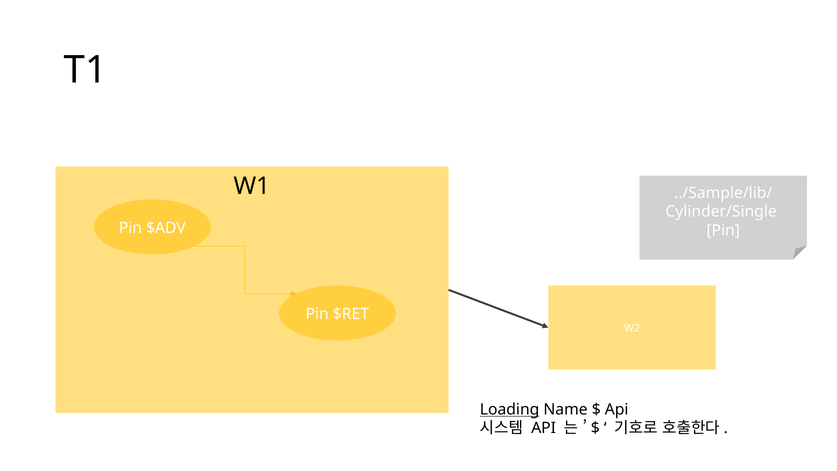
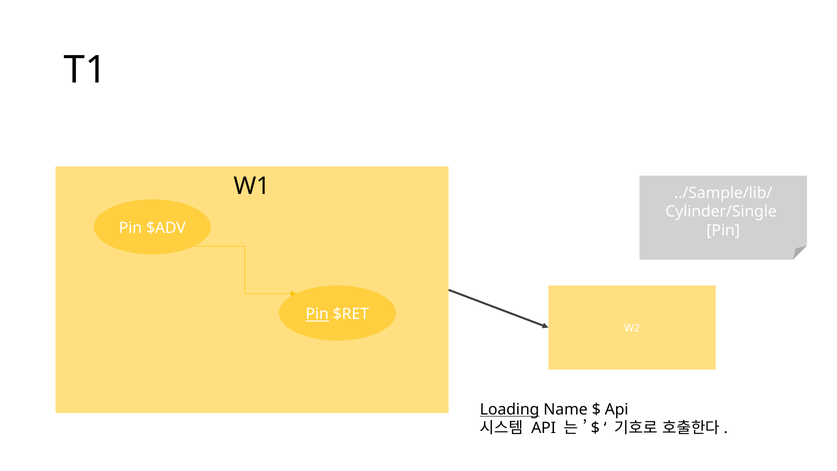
Pin underline: none -> present (317, 314)
